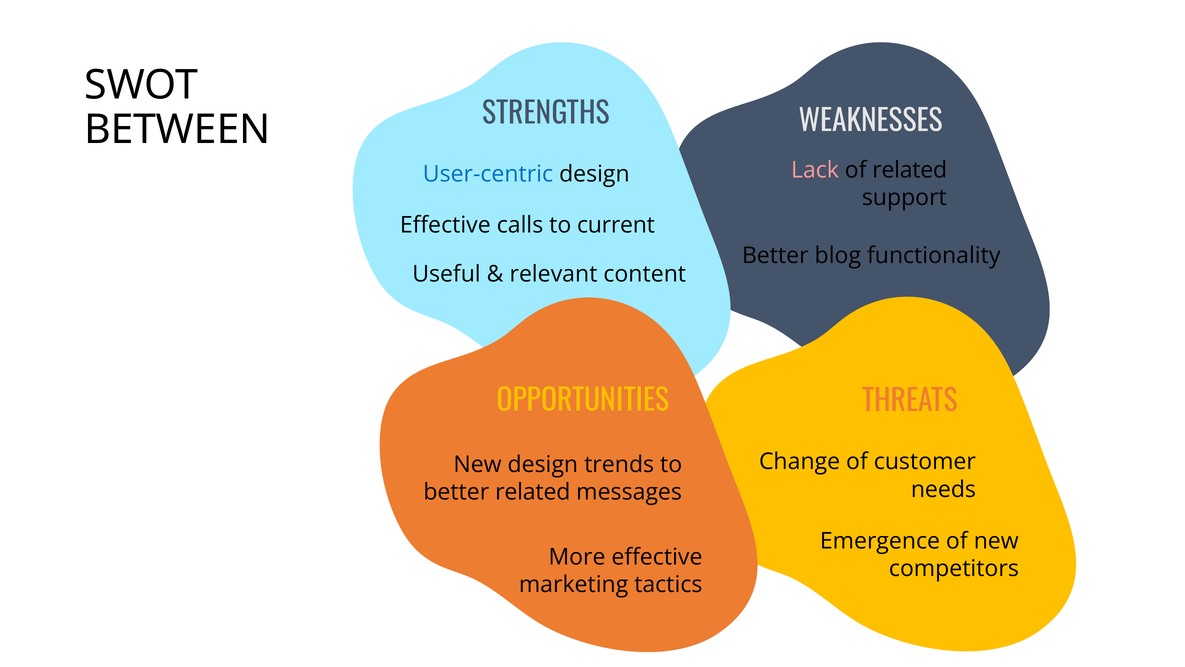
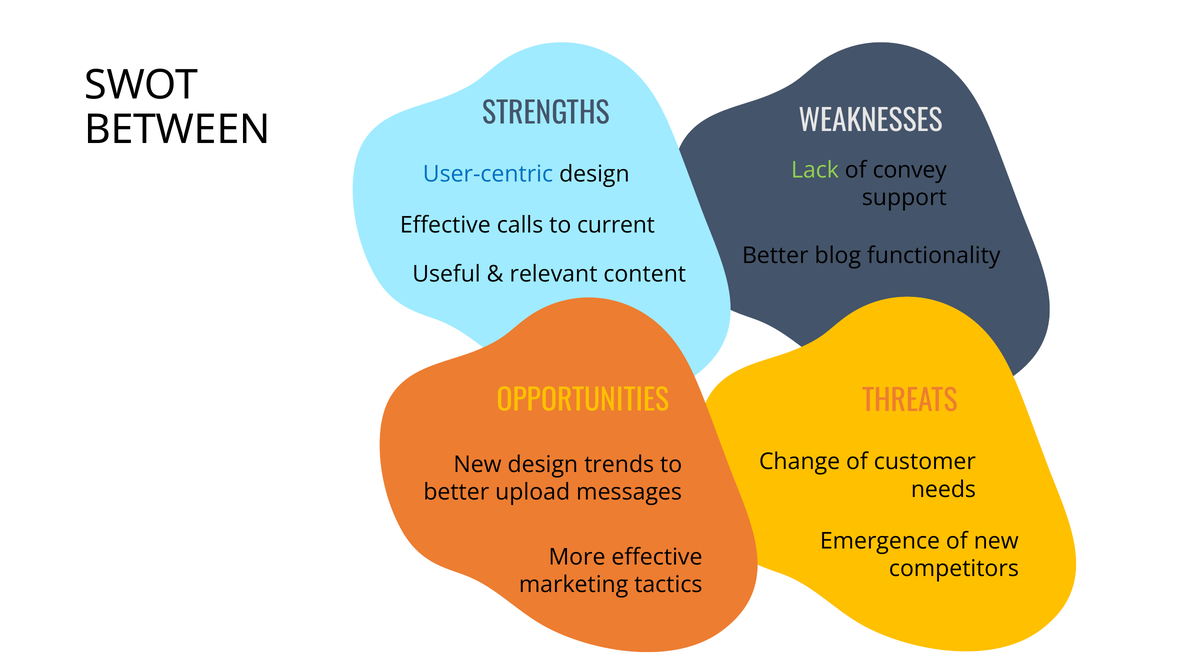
Lack colour: pink -> light green (815, 170)
of related: related -> convey (910, 170)
better related: related -> upload (533, 492)
